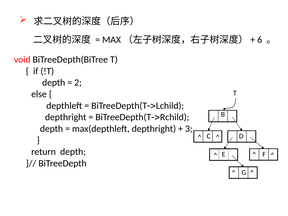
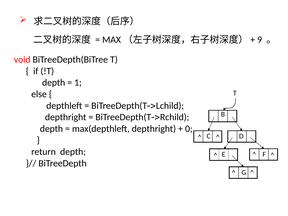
6: 6 -> 9 (260, 40)
2: 2 -> 1 (78, 83)
3: 3 -> 0 (189, 129)
